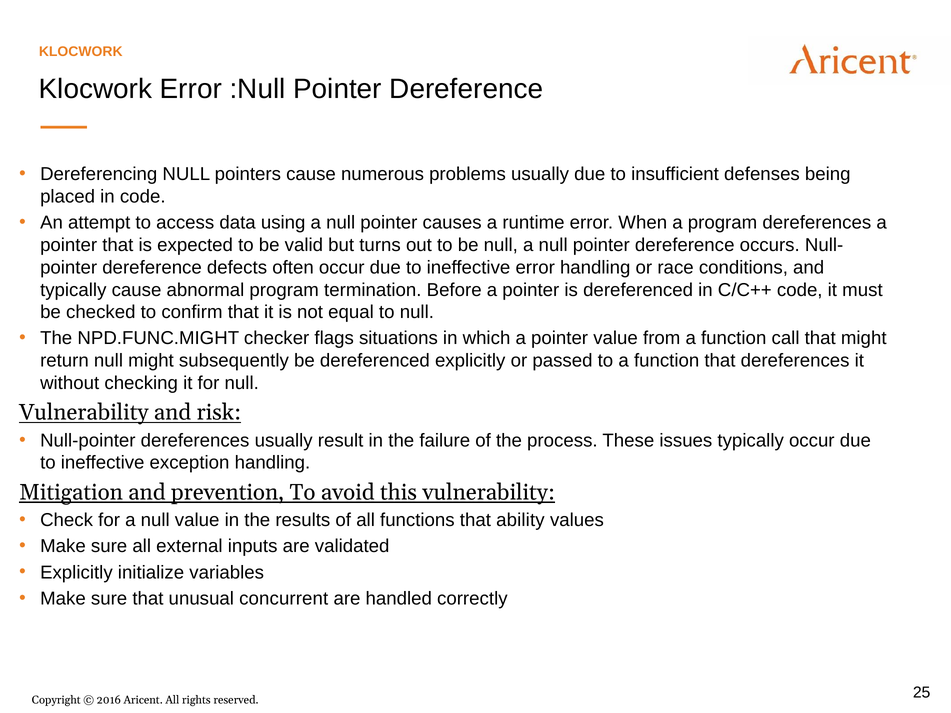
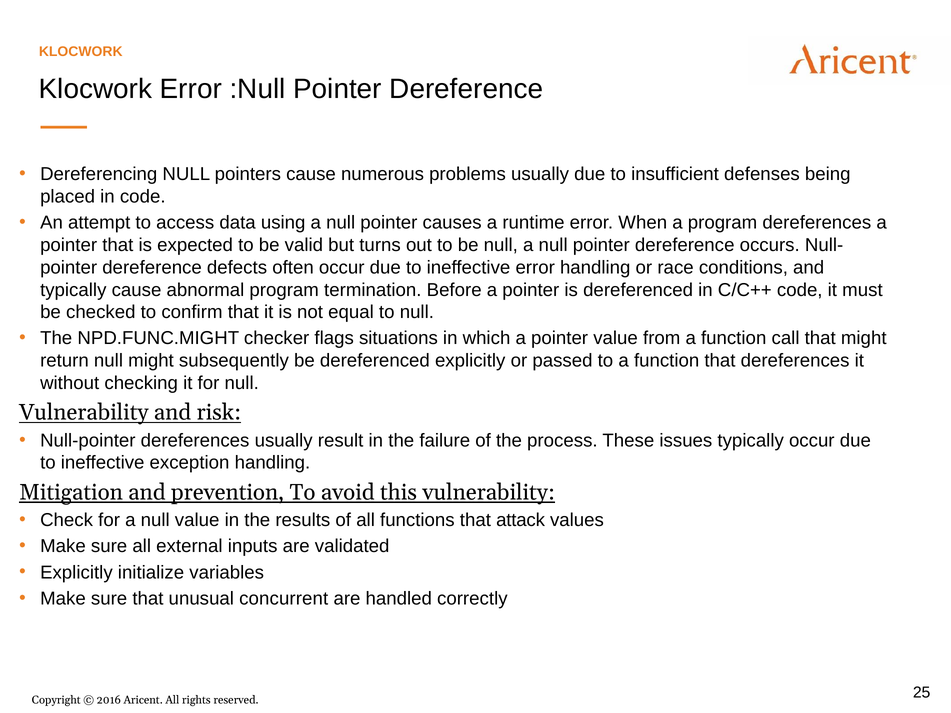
ability: ability -> attack (521, 520)
